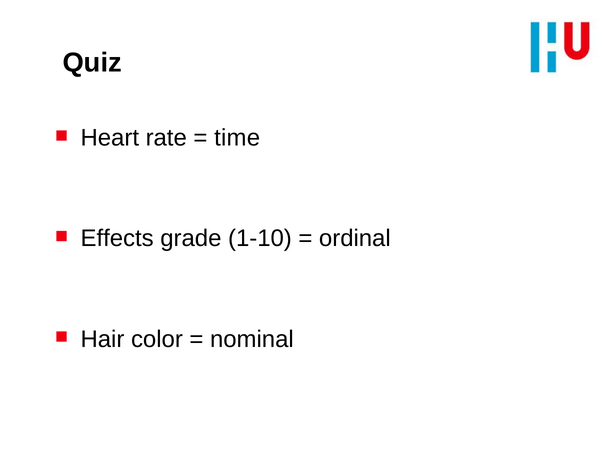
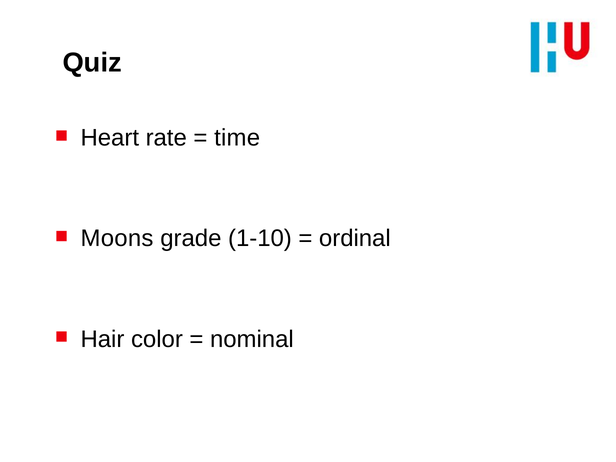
Effects: Effects -> Moons (117, 239)
